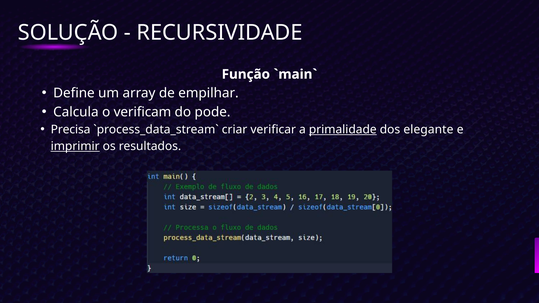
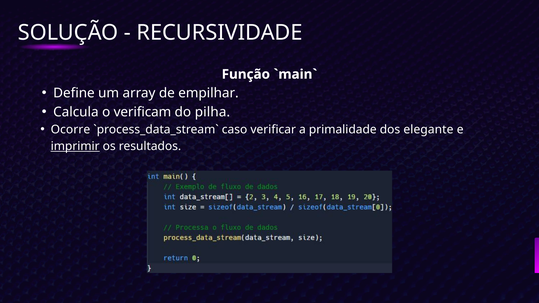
pode: pode -> pilha (212, 112)
Precisa: Precisa -> Ocorre (70, 130)
criar: criar -> caso (235, 130)
primalidade underline: present -> none (343, 130)
